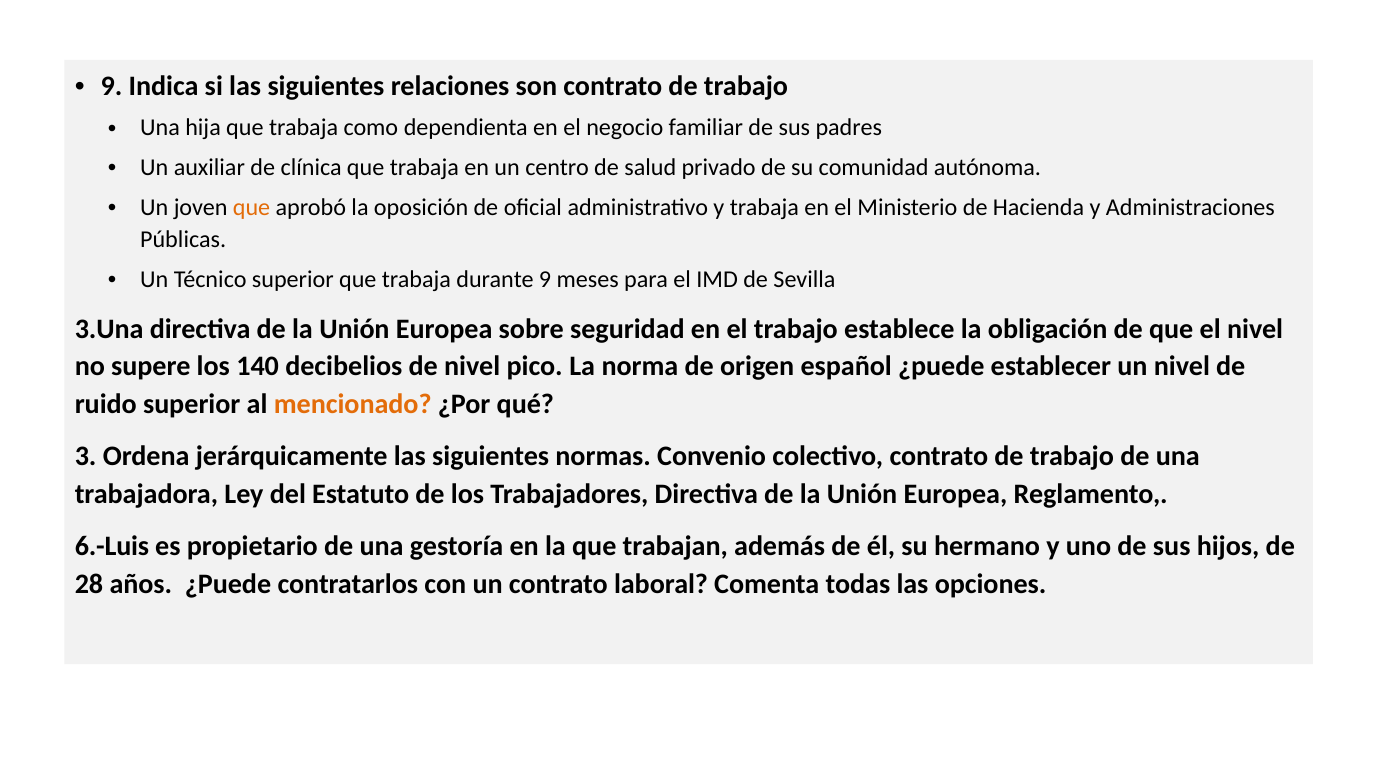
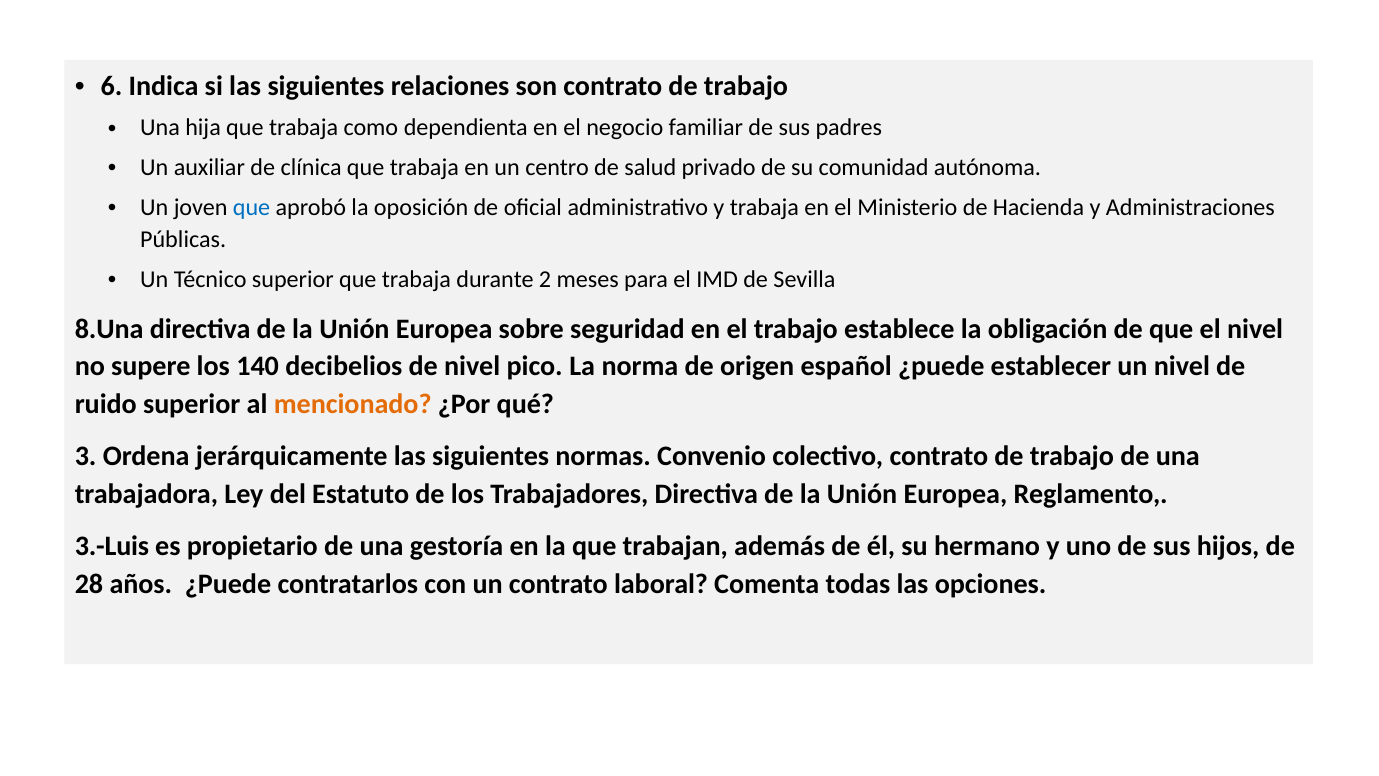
9: 9 -> 6 (112, 86)
que colour: orange -> blue (252, 207)
durante 9: 9 -> 2 (545, 279)
3.Una: 3.Una -> 8.Una (109, 329)
6.-Luis: 6.-Luis -> 3.-Luis (112, 546)
